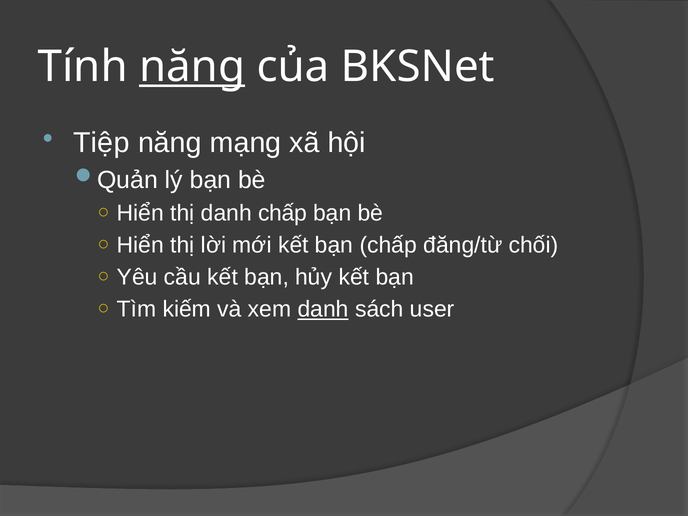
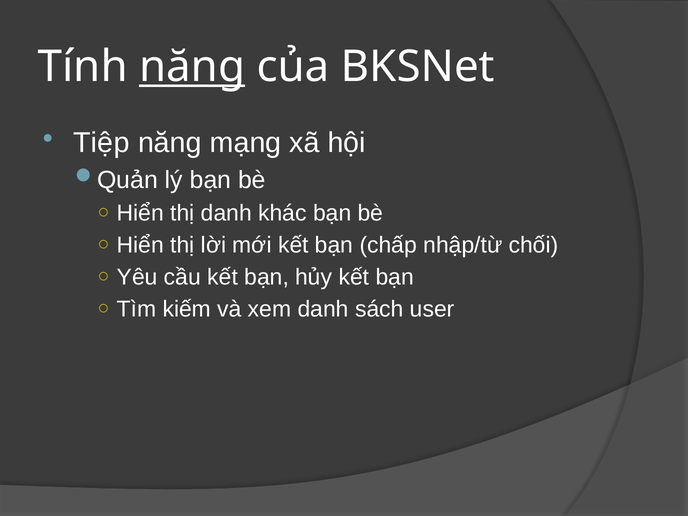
danh chấp: chấp -> khác (282, 213)
đăng/từ: đăng/từ -> nhập/từ (463, 245)
danh underline: present -> none (323, 309)
